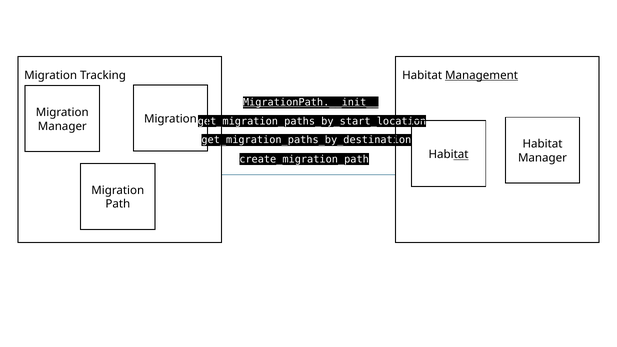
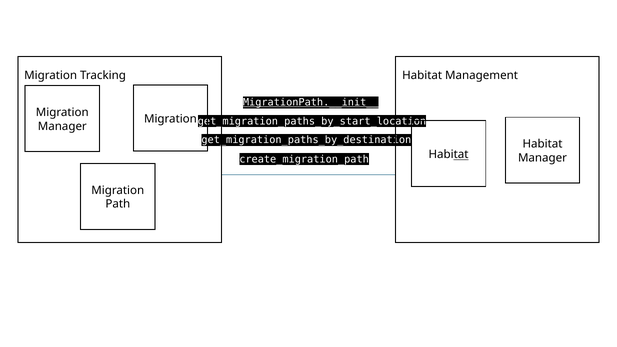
Management underline: present -> none (482, 75)
